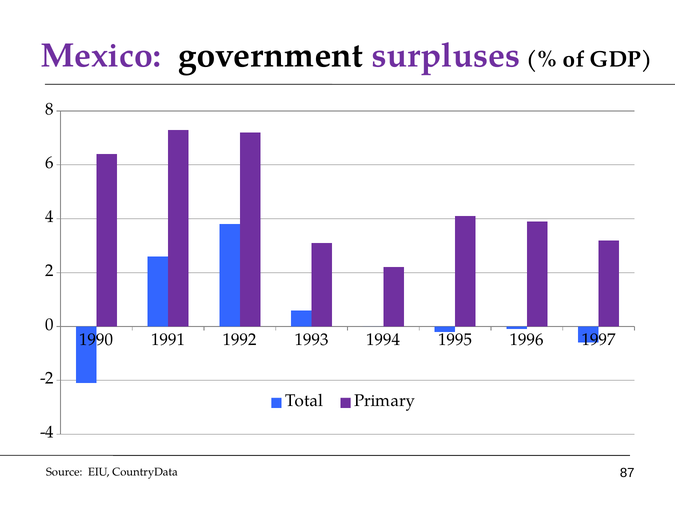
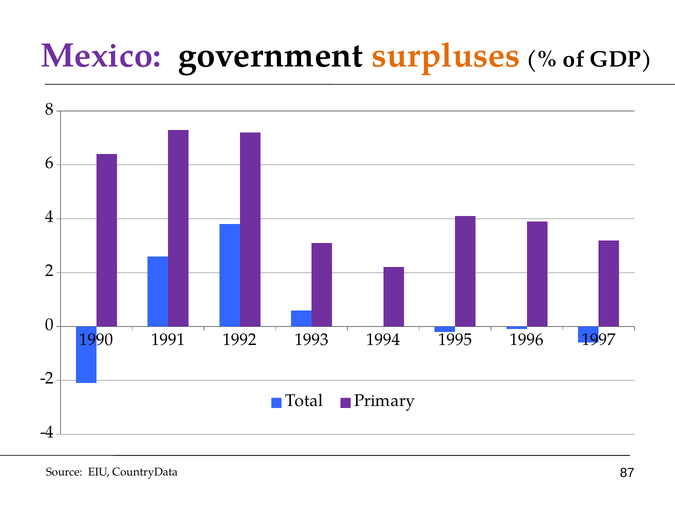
surpluses colour: purple -> orange (446, 56)
